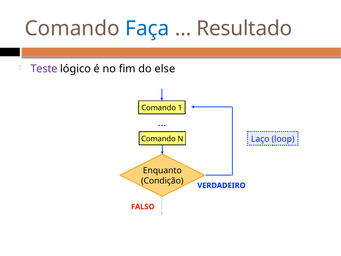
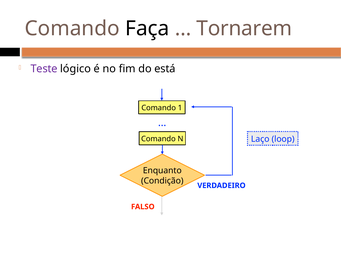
Faça colour: blue -> black (147, 28)
Resultado: Resultado -> Tornarem (244, 28)
else: else -> está (165, 69)
